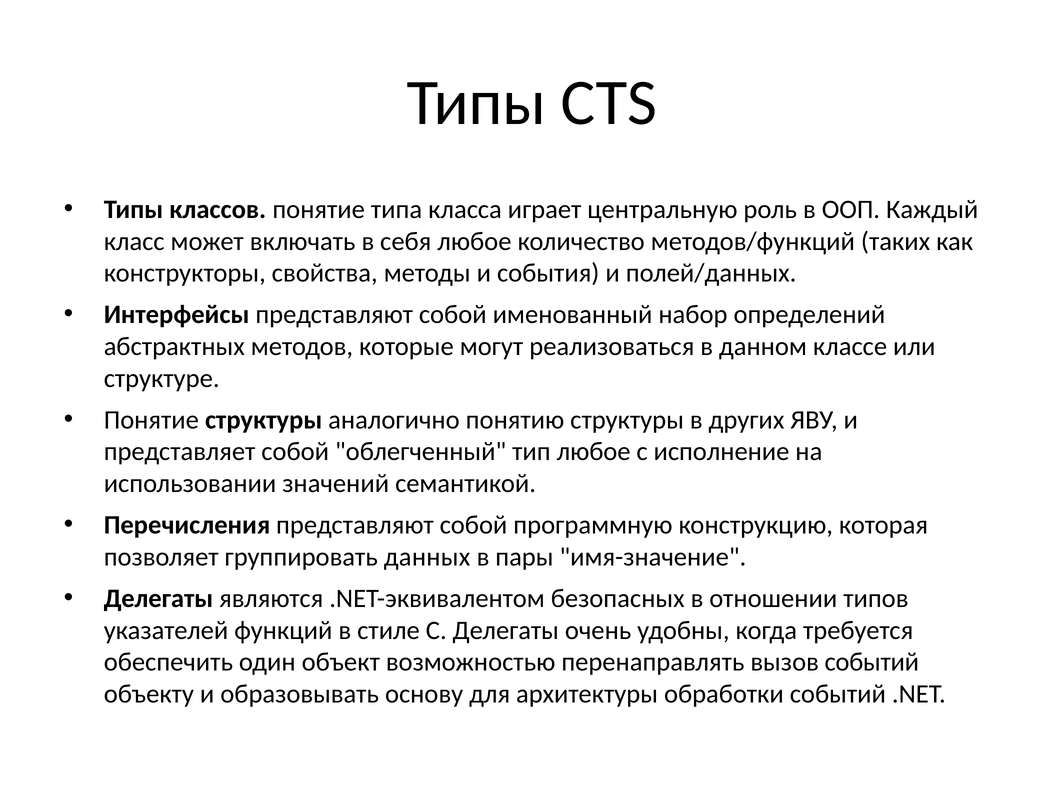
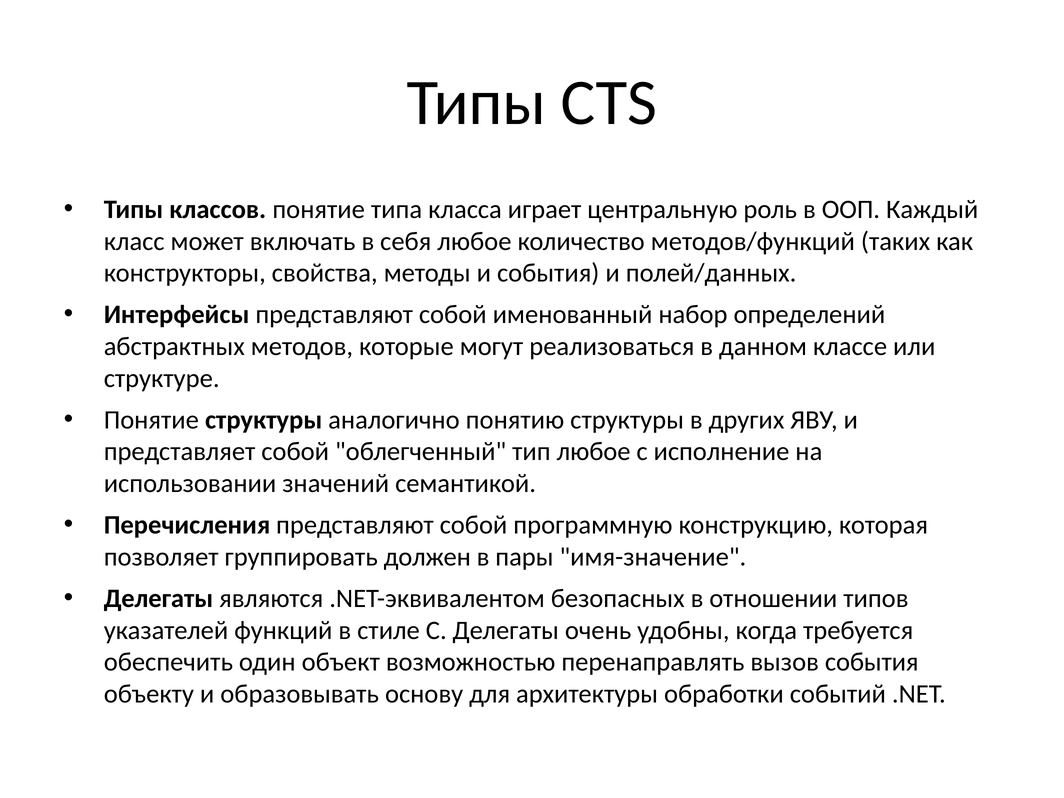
данных: данных -> должен (427, 557)
вызов событий: событий -> события (872, 662)
